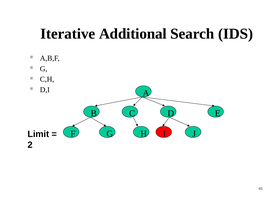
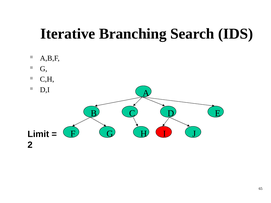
Additional: Additional -> Branching (133, 34)
